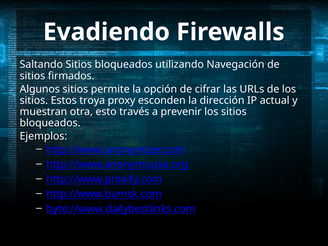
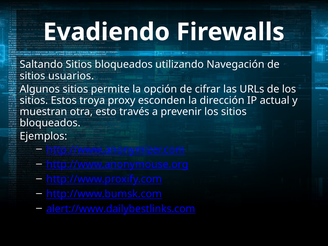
firmados: firmados -> usuarios (71, 76)
byte://www.dailybestlinks.com: byte://www.dailybestlinks.com -> alert://www.dailybestlinks.com (121, 209)
